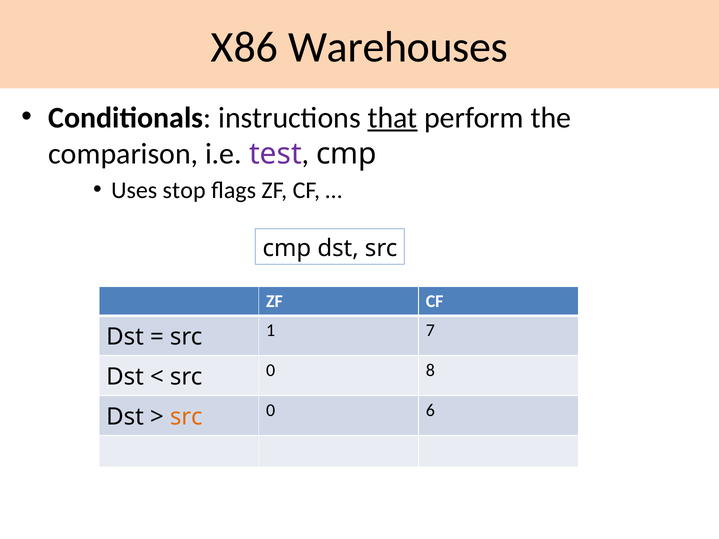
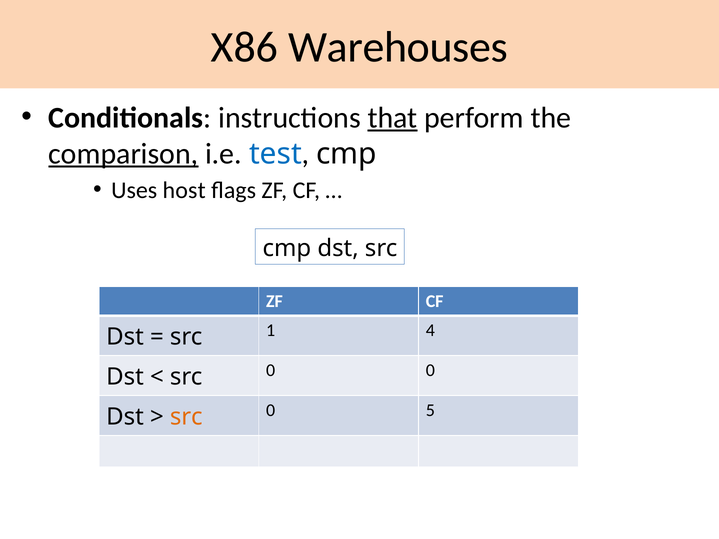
comparison underline: none -> present (123, 154)
test colour: purple -> blue (275, 154)
stop: stop -> host (184, 190)
7: 7 -> 4 (430, 331)
0 8: 8 -> 0 (430, 370)
6: 6 -> 5 (430, 410)
